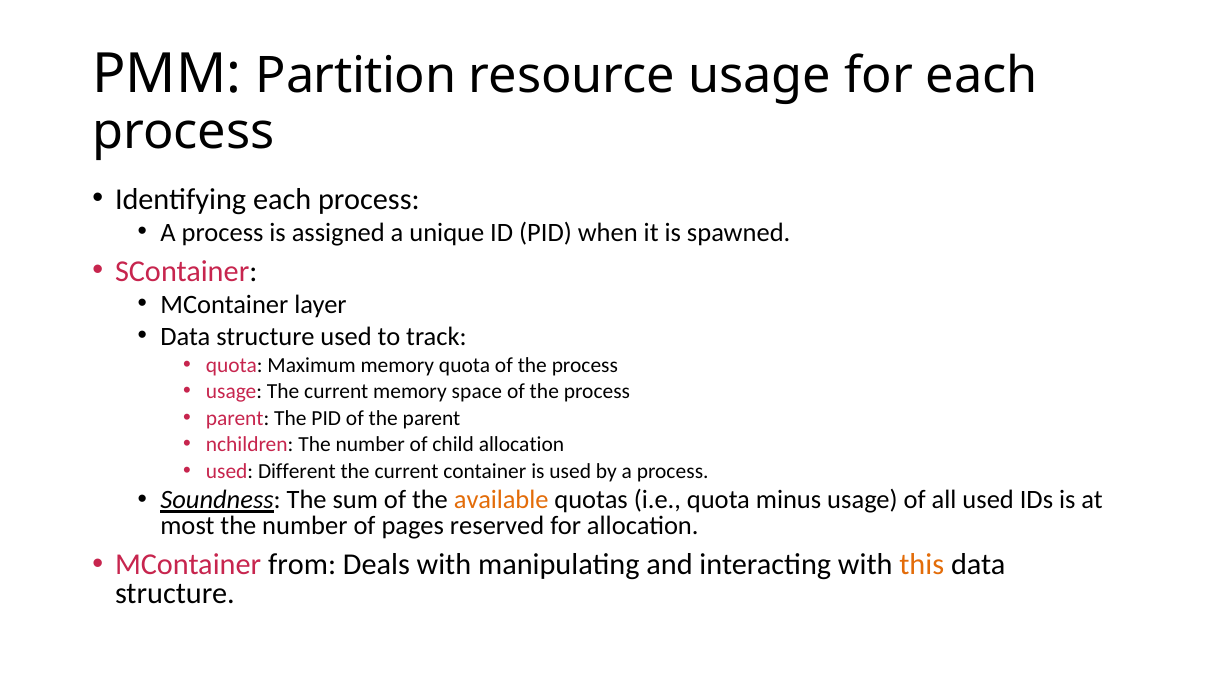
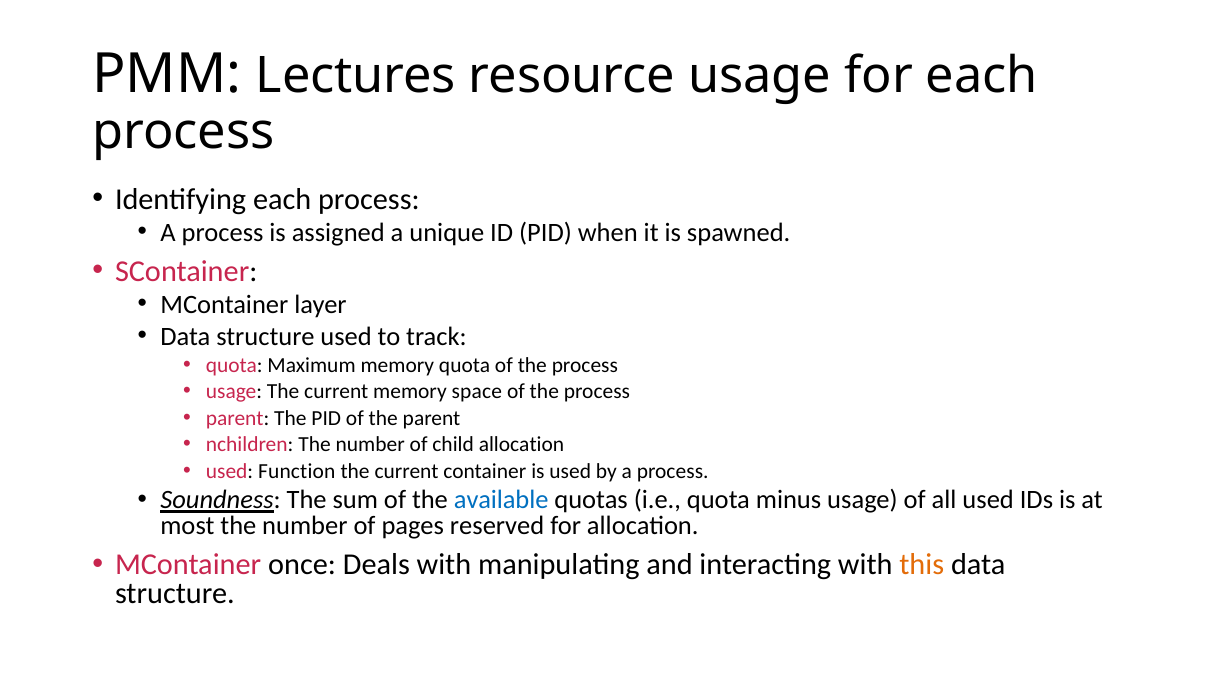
Partition: Partition -> Lectures (356, 76)
Different: Different -> Function (297, 471)
available colour: orange -> blue (501, 500)
from: from -> once (302, 565)
